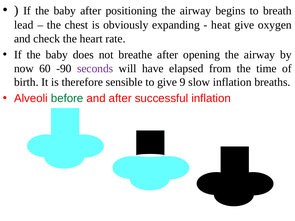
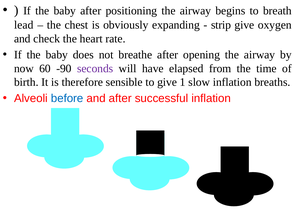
heat: heat -> strip (221, 25)
9: 9 -> 1 (183, 82)
before colour: green -> blue (67, 98)
